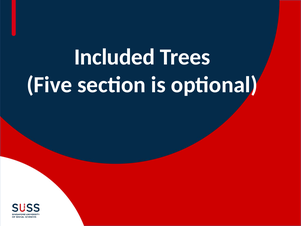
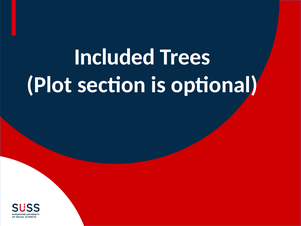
Five: Five -> Plot (49, 85)
